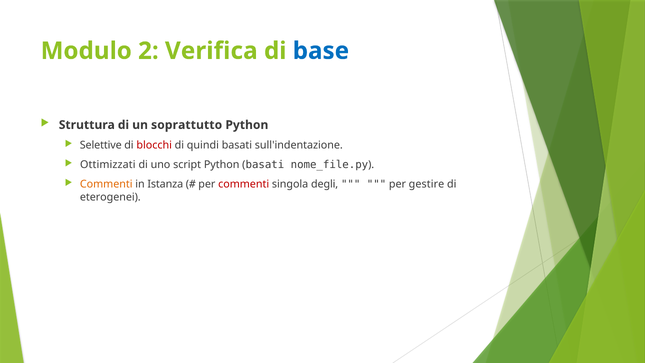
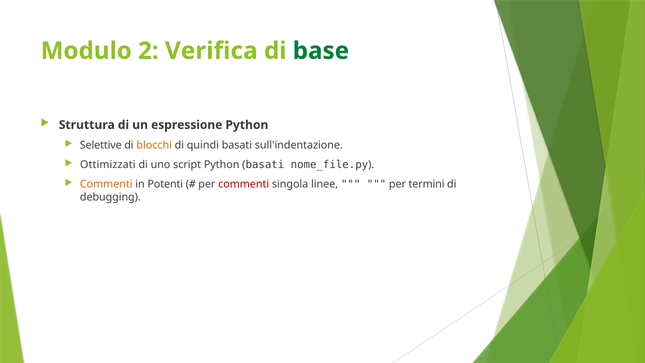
base colour: blue -> green (321, 51)
soprattutto: soprattutto -> espressione (187, 125)
blocchi colour: red -> orange (154, 145)
Istanza: Istanza -> Potenti (165, 184)
degli: degli -> linee (325, 184)
gestire: gestire -> termini (427, 184)
eterogenei: eterogenei -> debugging (110, 197)
